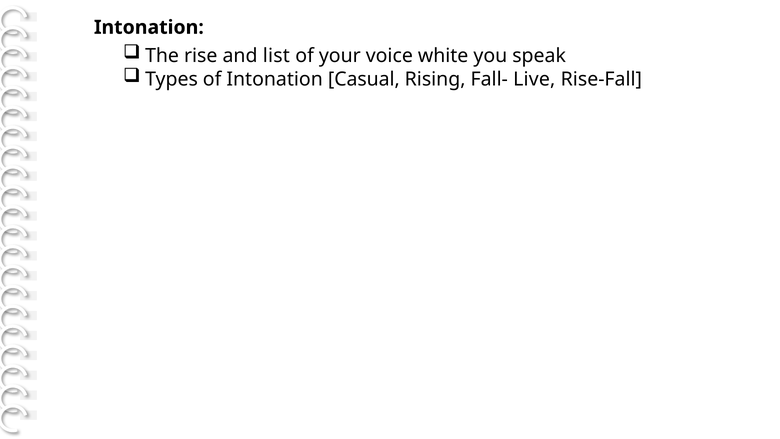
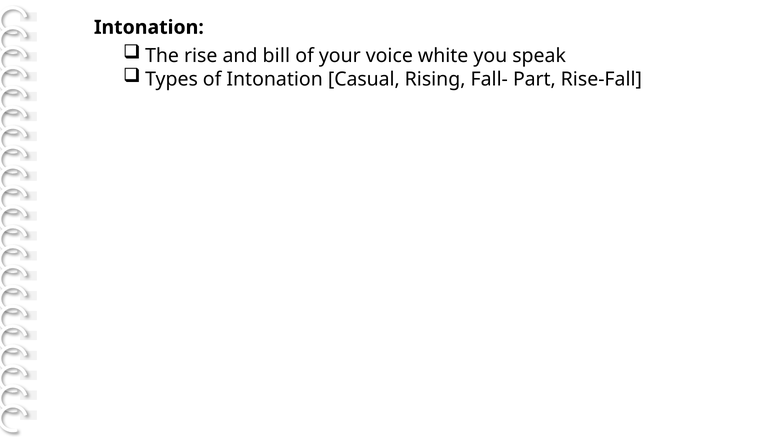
list: list -> bill (276, 56)
Live: Live -> Part (534, 79)
